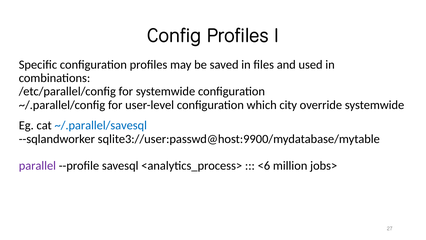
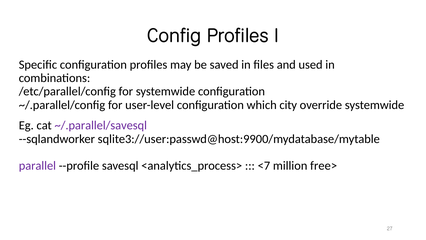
~/.parallel/savesql colour: blue -> purple (101, 125)
<6: <6 -> <7 (264, 166)
jobs>: jobs> -> free> (324, 166)
